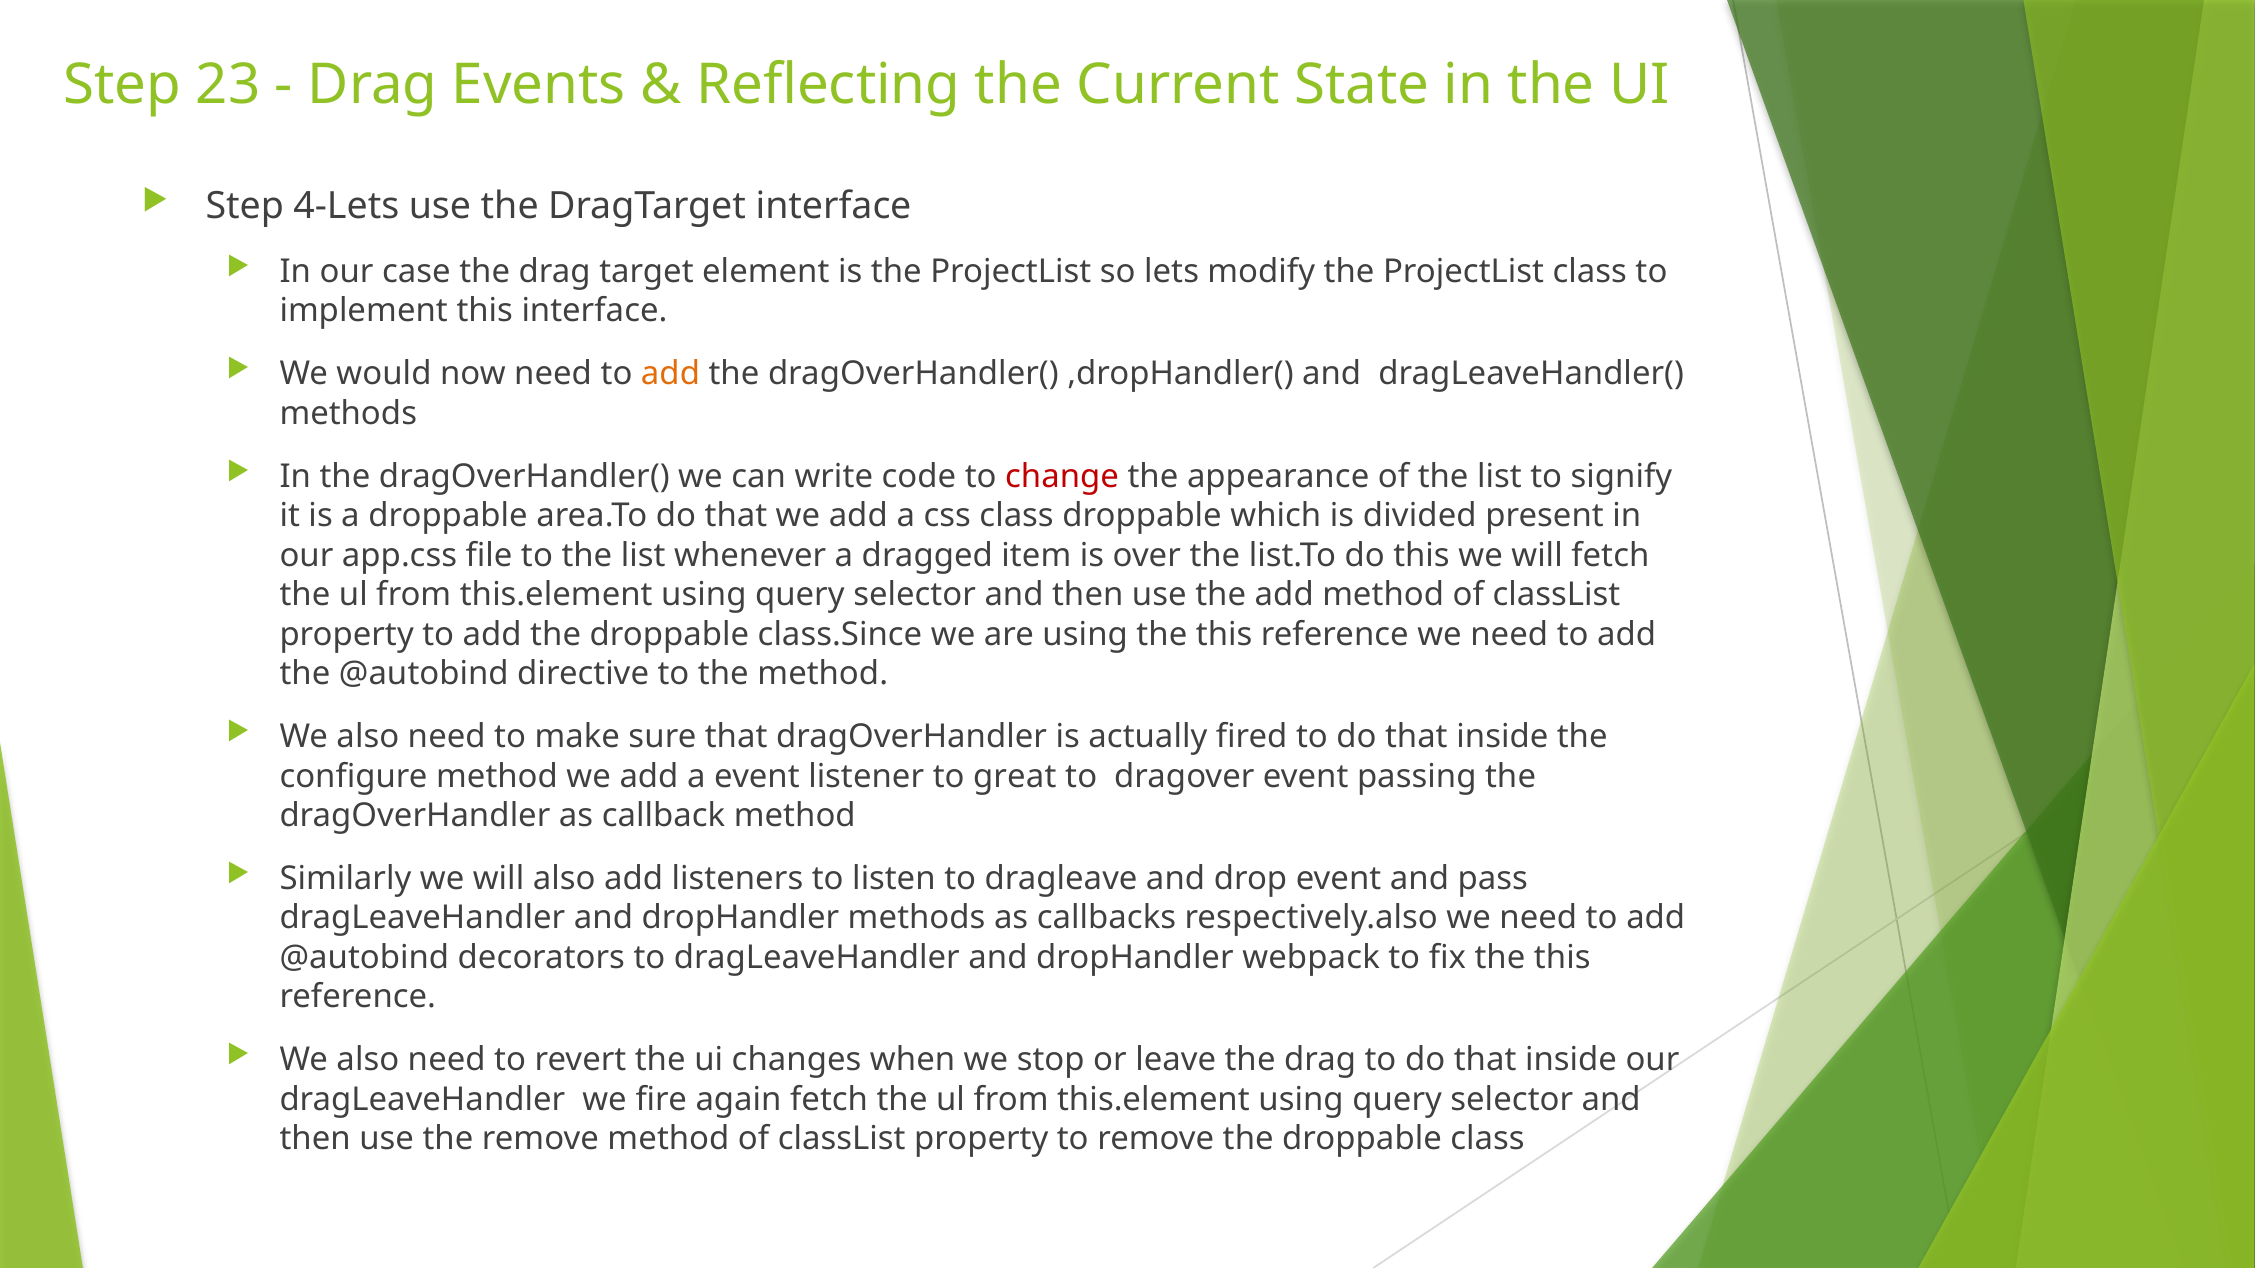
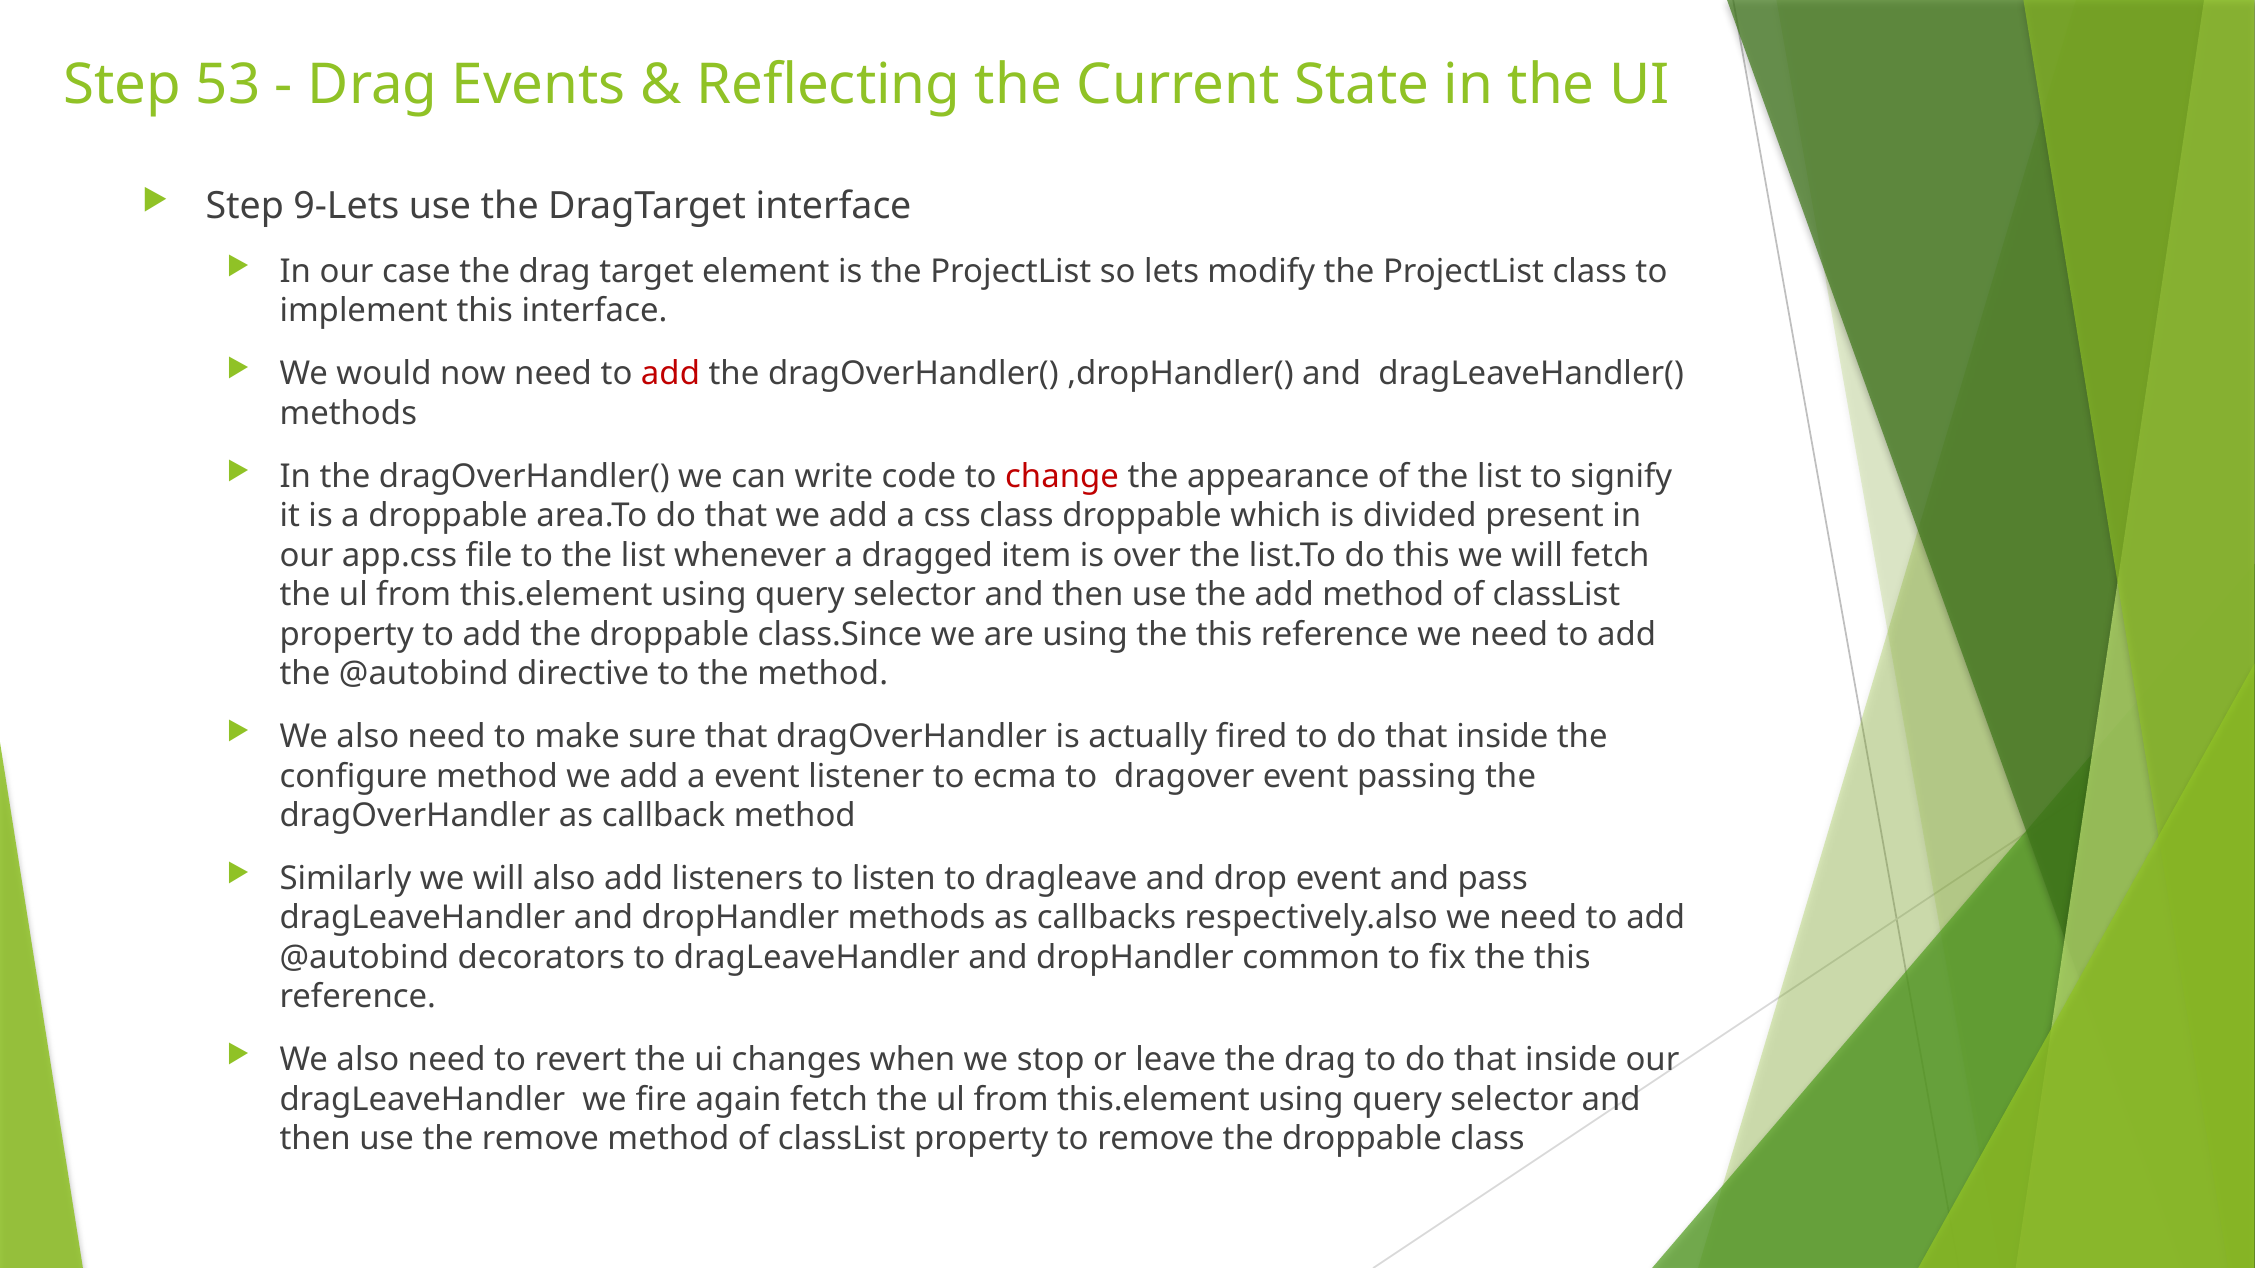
23: 23 -> 53 (228, 85)
4-Lets: 4-Lets -> 9-Lets (346, 206)
add colour: orange -> red (670, 374)
great: great -> ecma (1015, 776)
webpack: webpack -> common (1311, 958)
